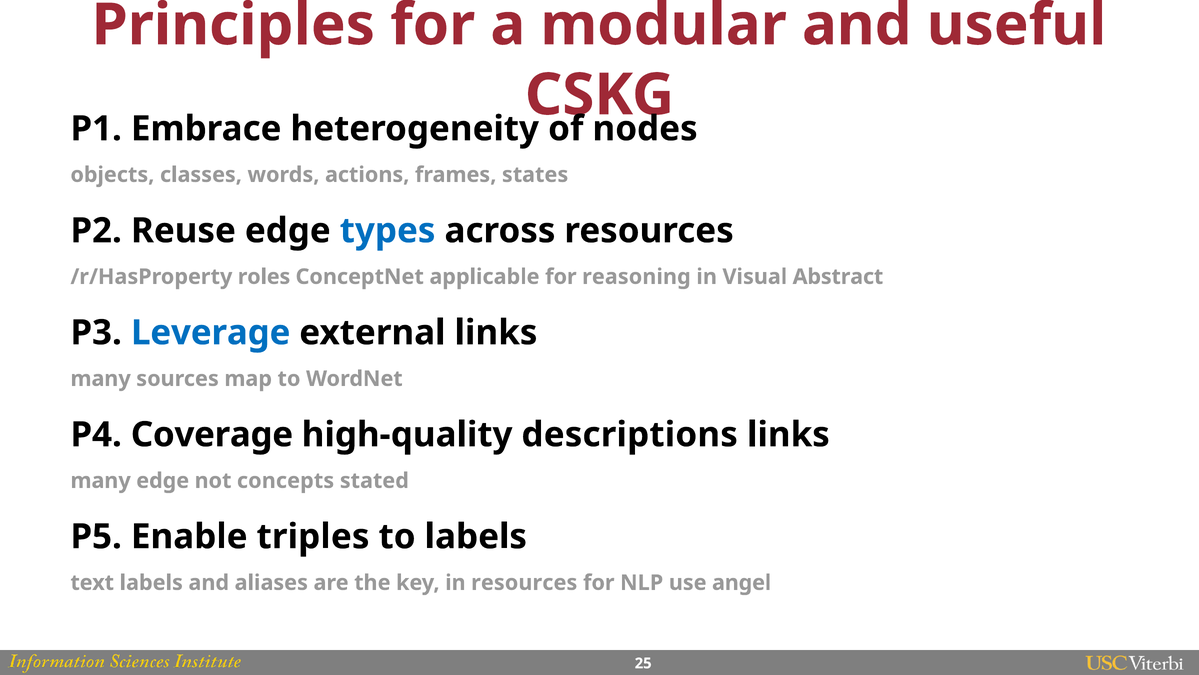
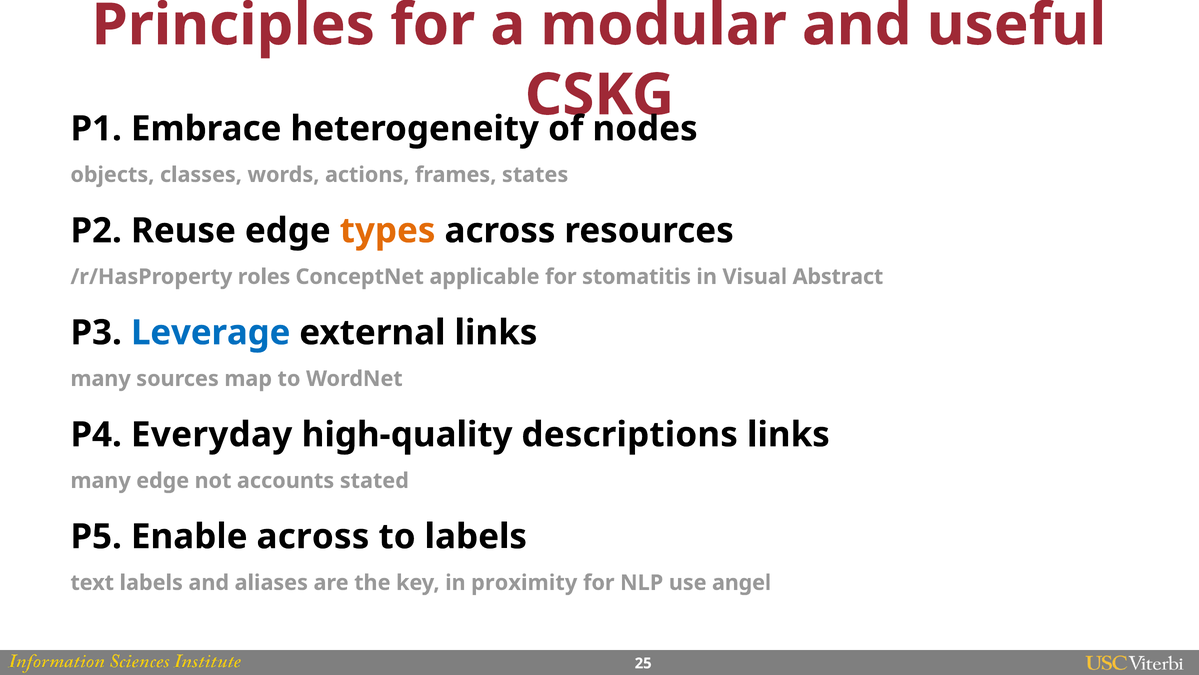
types colour: blue -> orange (388, 231)
reasoning: reasoning -> stomatitis (637, 277)
Coverage: Coverage -> Everyday (212, 434)
concepts: concepts -> accounts (286, 480)
Enable triples: triples -> across (313, 536)
in resources: resources -> proximity (524, 582)
